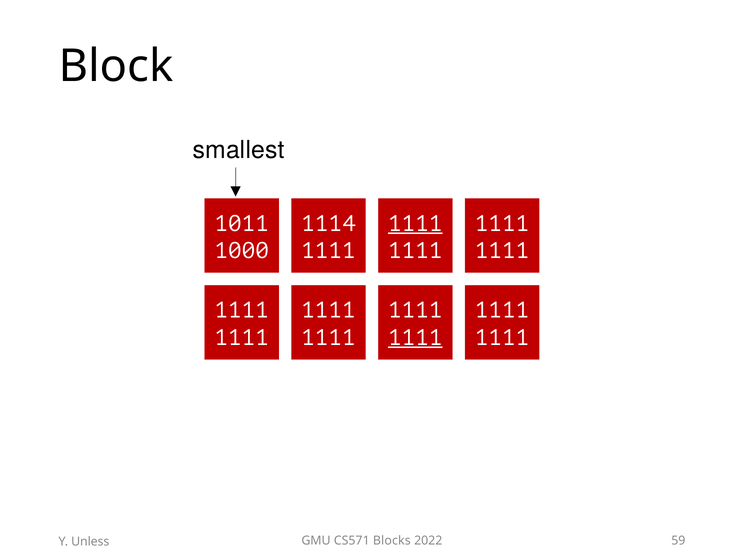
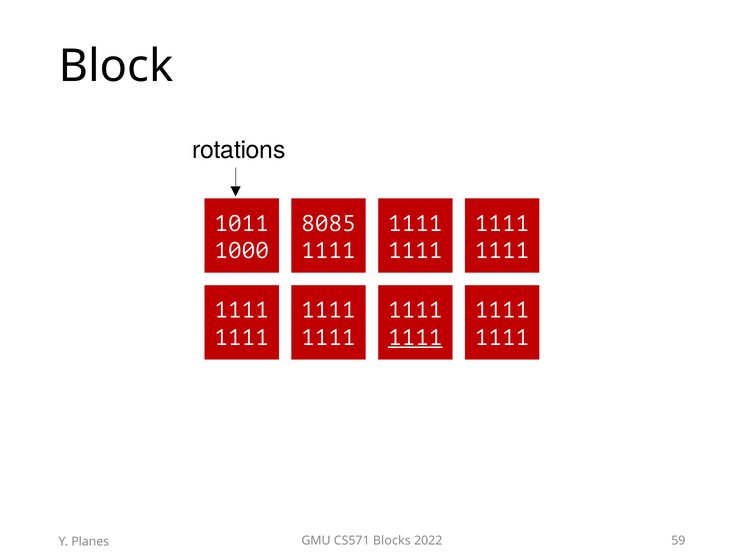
smallest: smallest -> rotations (239, 150)
1114: 1114 -> 8085 (329, 224)
1111 underline: present -> none (415, 224)
Unless: Unless -> Planes (90, 542)
